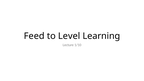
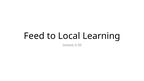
Level: Level -> Local (69, 36)
